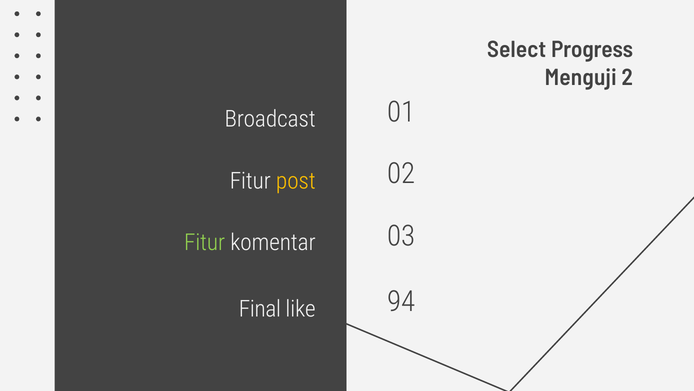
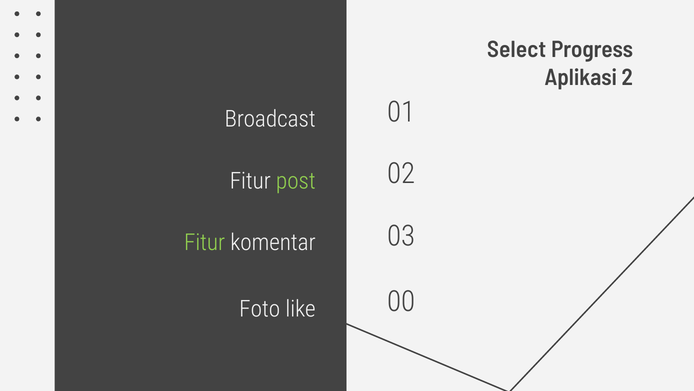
Menguji: Menguji -> Aplikasi (581, 77)
post colour: yellow -> light green (296, 181)
Final: Final -> Foto (260, 309)
94: 94 -> 00 (401, 301)
